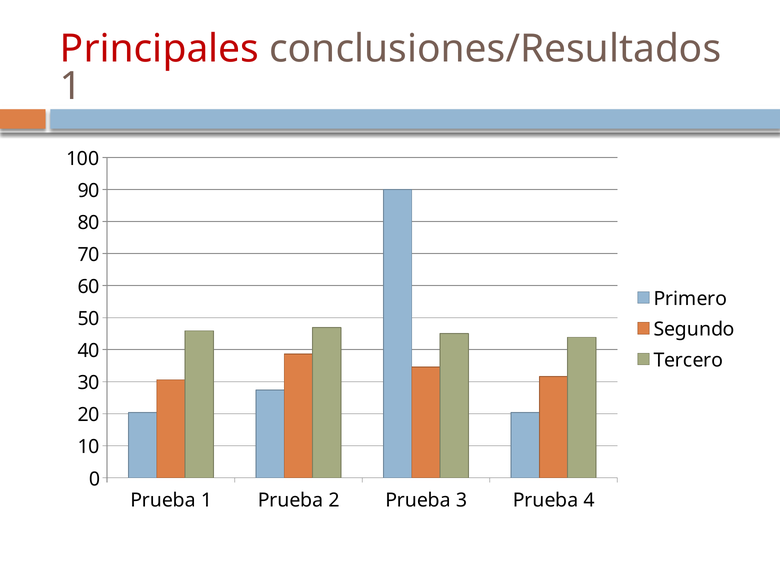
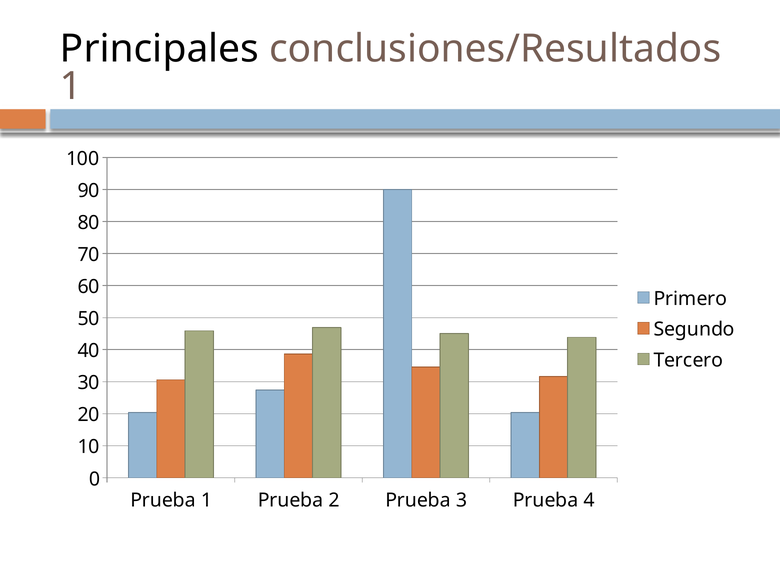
Principales colour: red -> black (160, 49)
